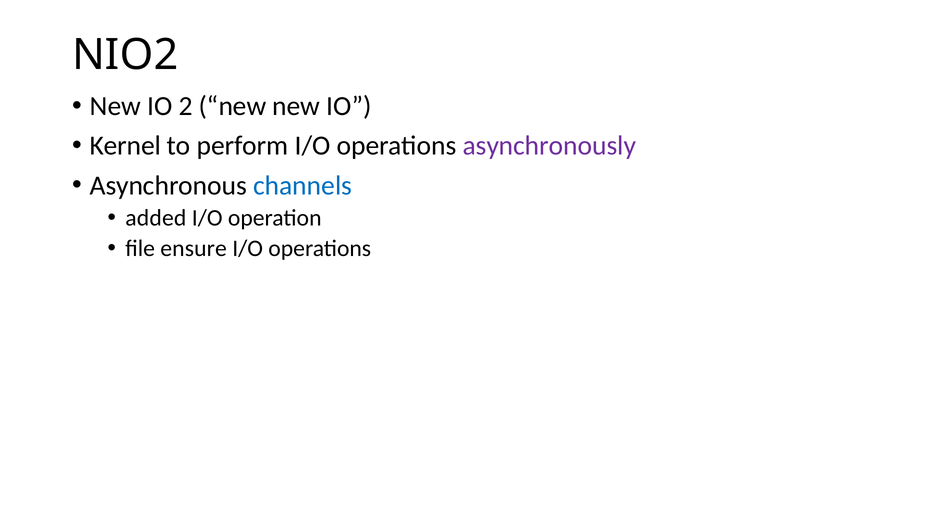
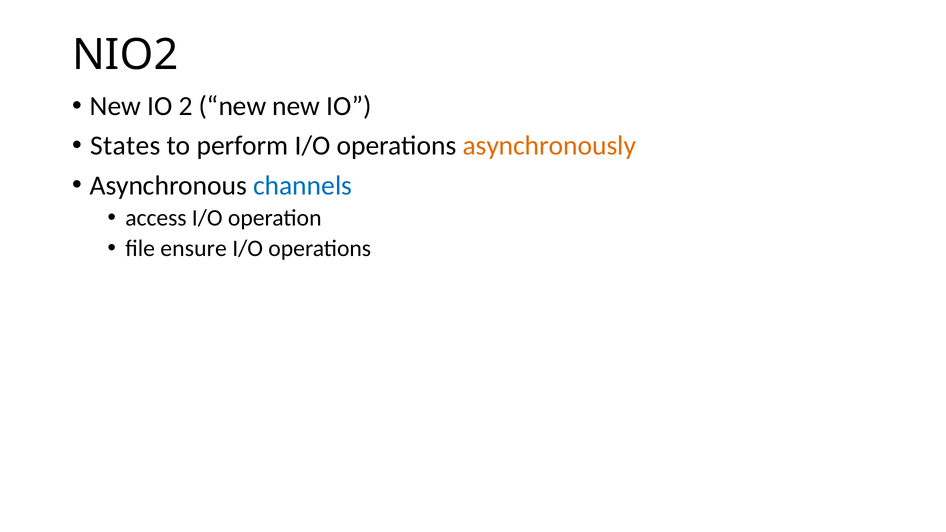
Kernel: Kernel -> States (125, 146)
asynchronously colour: purple -> orange (549, 146)
added: added -> access (156, 218)
